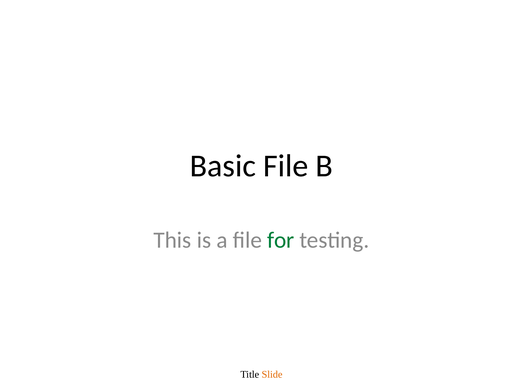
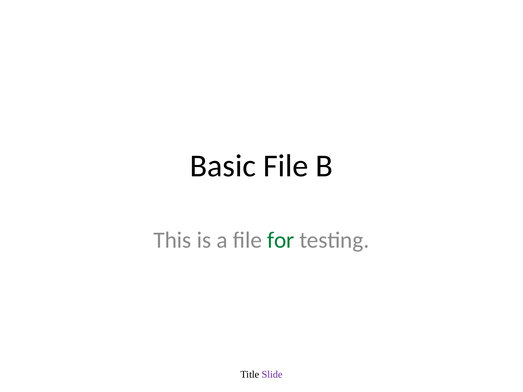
Slide colour: orange -> purple (272, 375)
